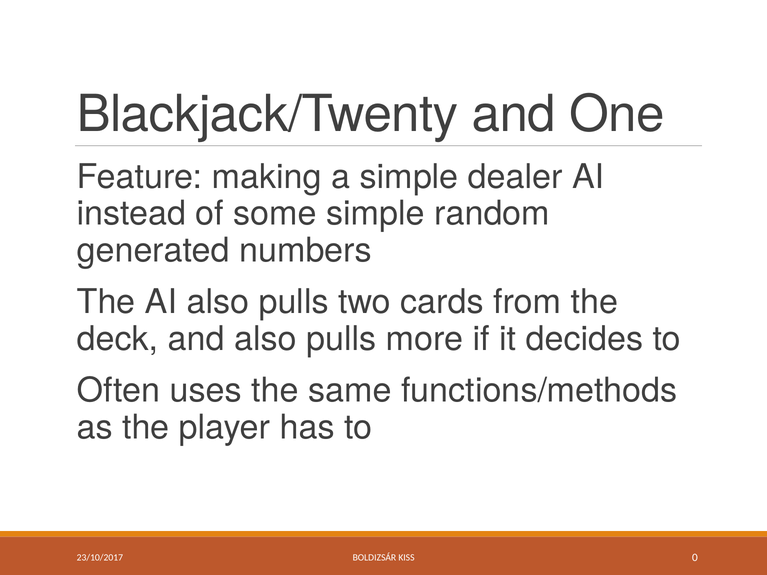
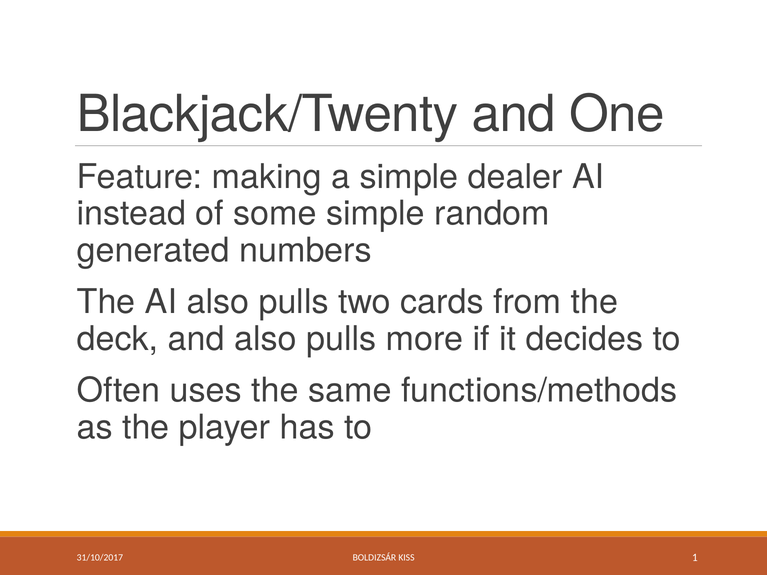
23/10/2017: 23/10/2017 -> 31/10/2017 (100, 558)
0: 0 -> 1 (695, 558)
